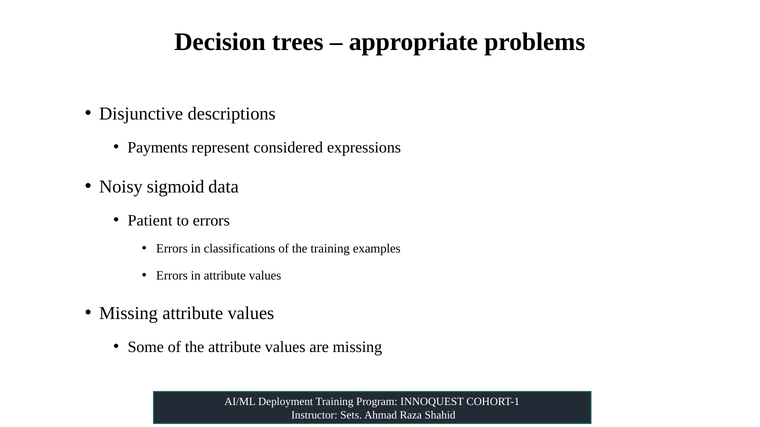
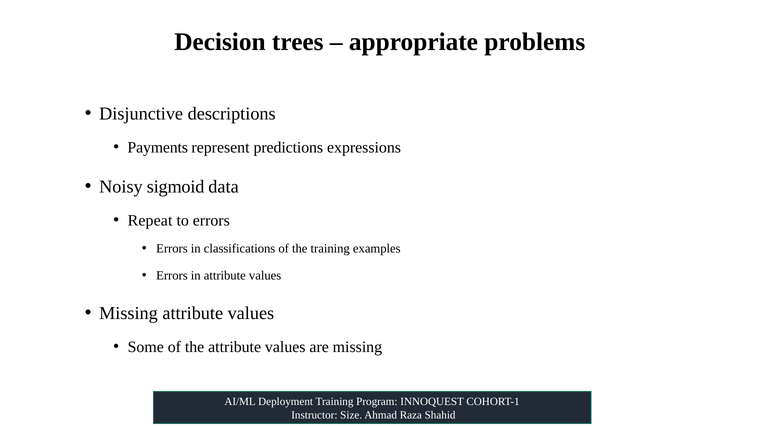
considered: considered -> predictions (288, 148)
Patient: Patient -> Repeat (150, 221)
Sets: Sets -> Size (351, 415)
